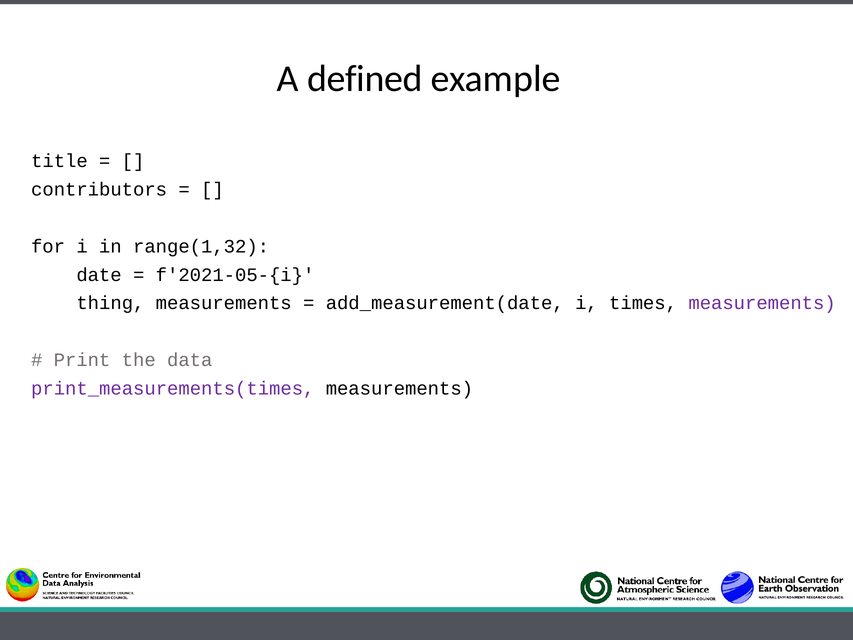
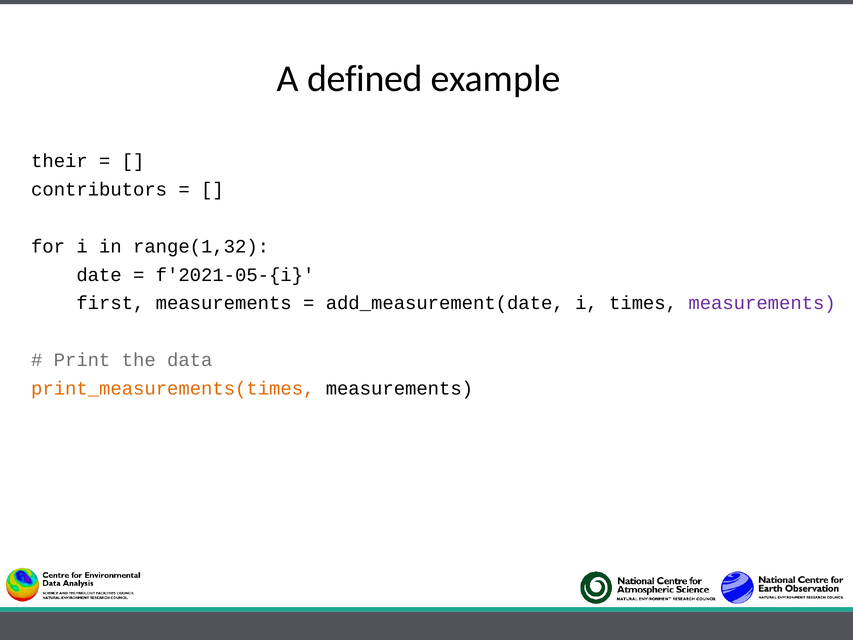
title: title -> their (59, 161)
thing: thing -> first (110, 303)
print_measurements(times colour: purple -> orange (173, 388)
